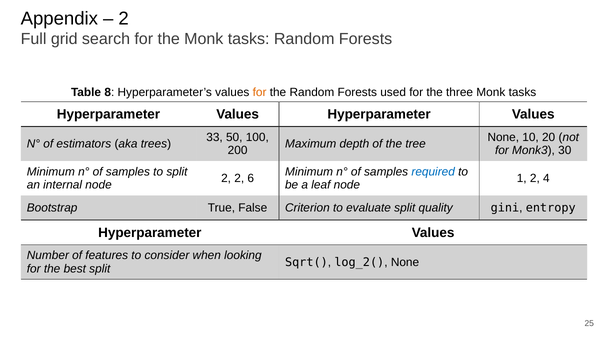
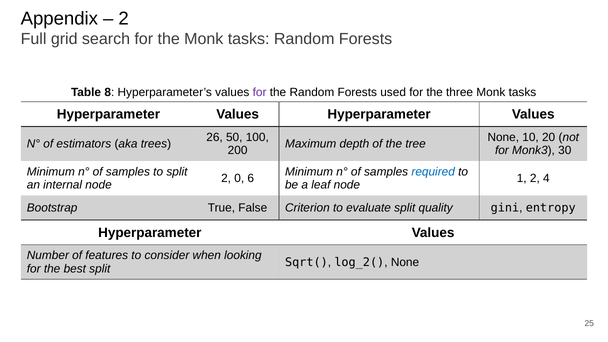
for colour: orange -> purple (260, 92)
33: 33 -> 26 (215, 137)
2 2: 2 -> 0 (239, 178)
